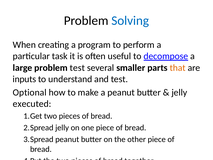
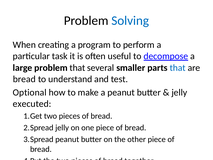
problem test: test -> that (77, 68)
that colour: orange -> blue (178, 68)
inputs: inputs -> bread (24, 79)
